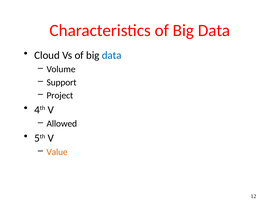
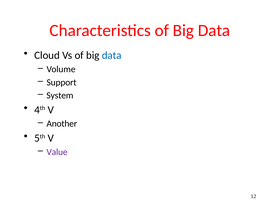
Project: Project -> System (60, 95)
Allowed: Allowed -> Another (62, 124)
Value colour: orange -> purple (57, 152)
